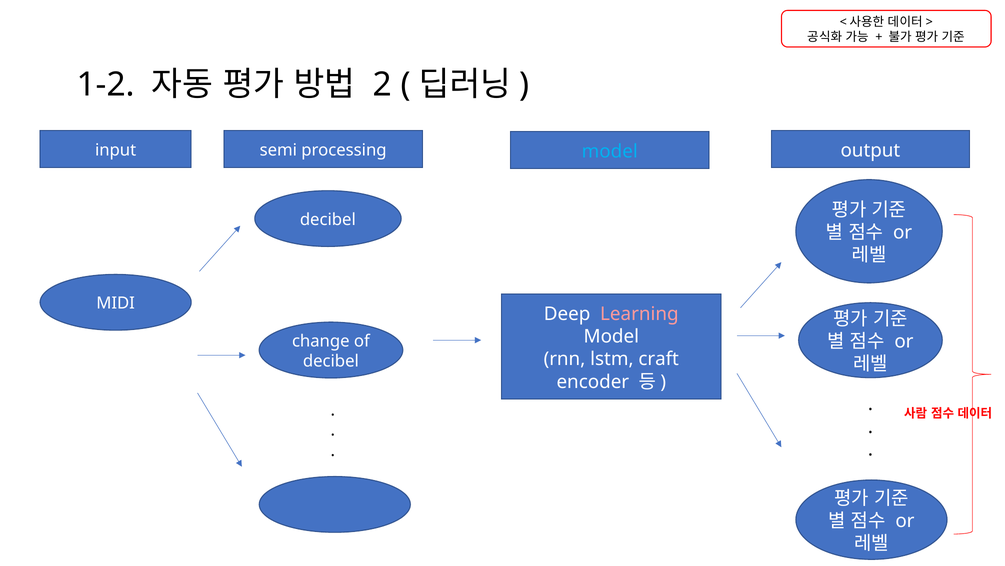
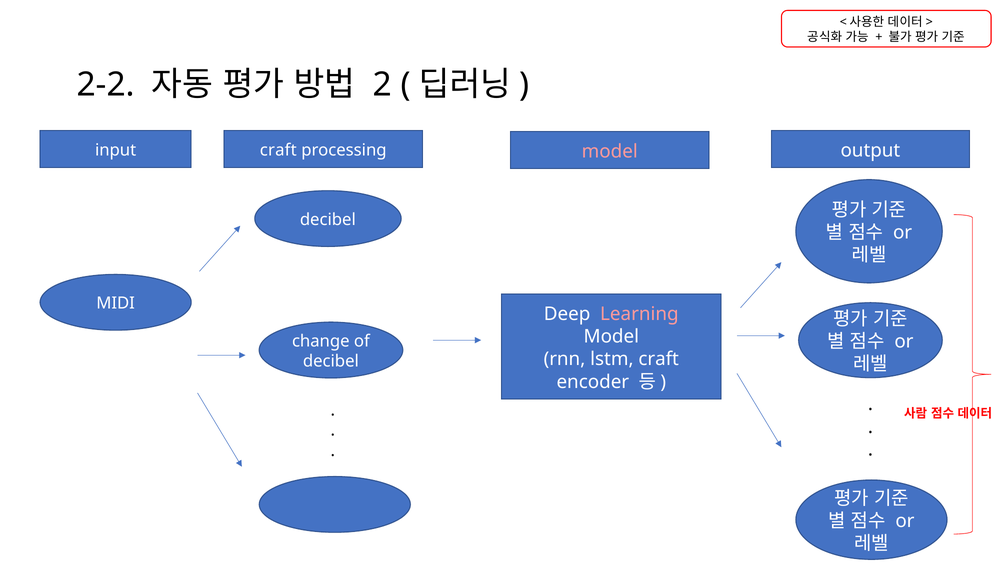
1-2: 1-2 -> 2-2 (106, 84)
input semi: semi -> craft (278, 150)
model colour: light blue -> pink (610, 151)
